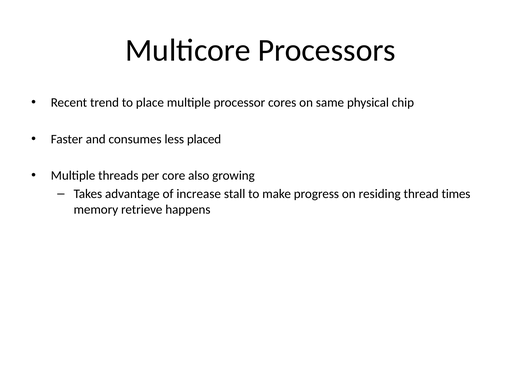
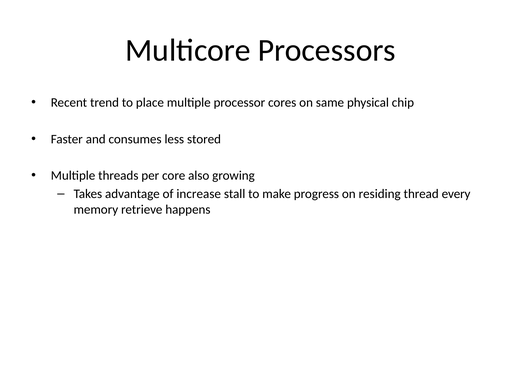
placed: placed -> stored (204, 139)
times: times -> every (456, 194)
